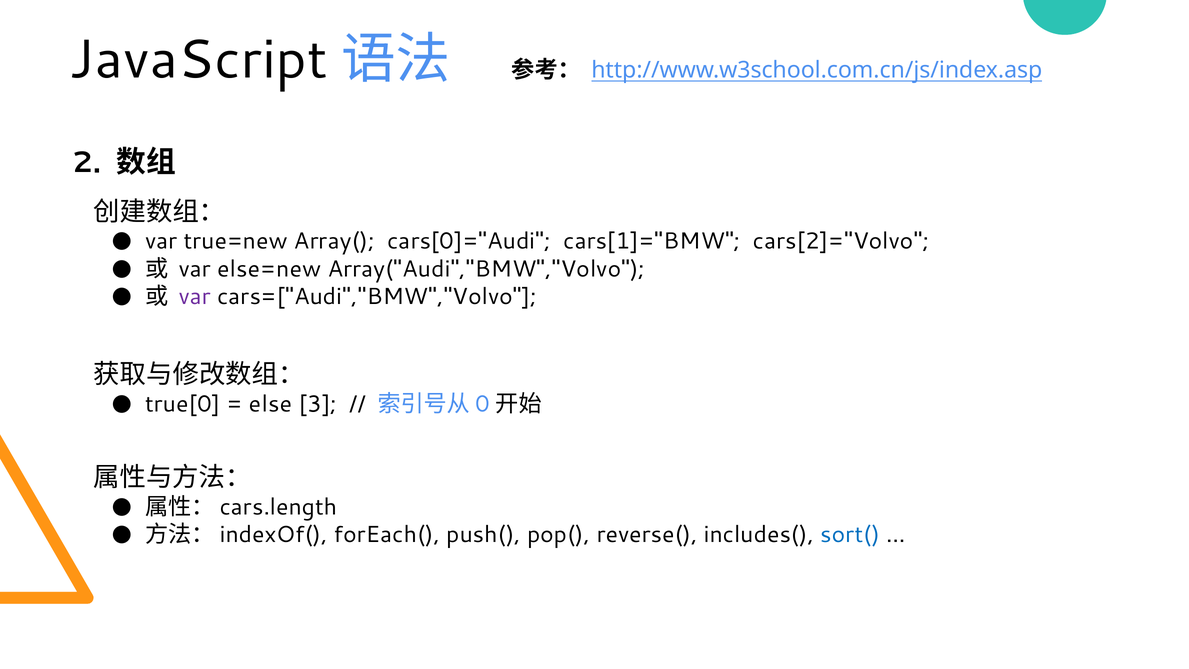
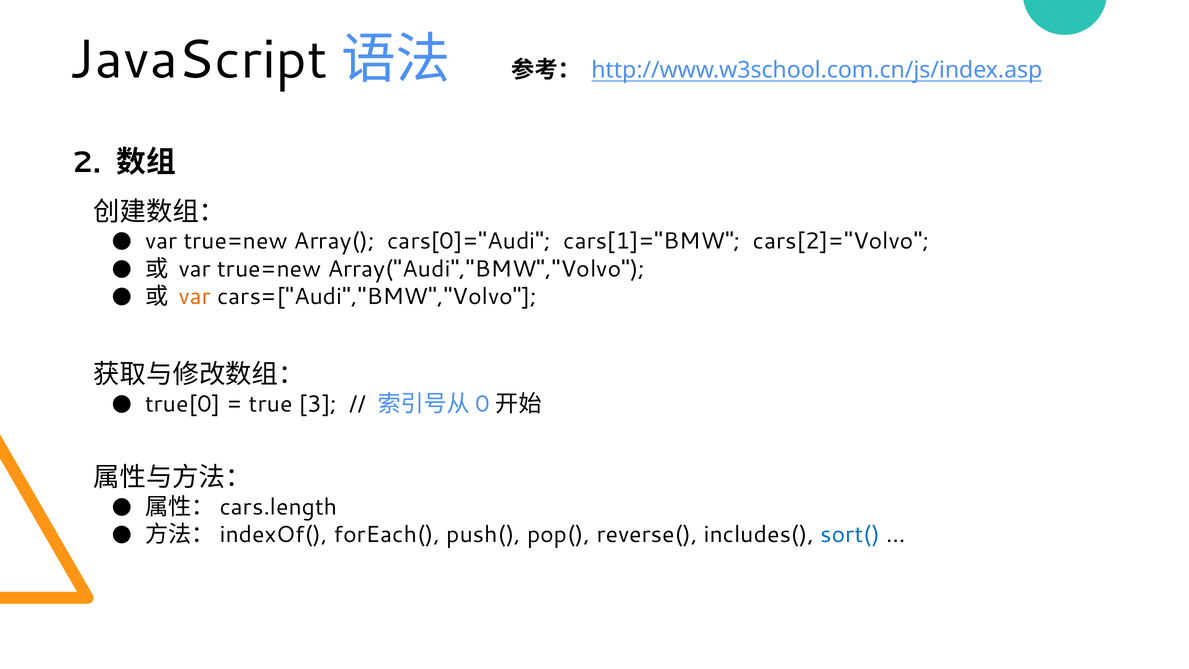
else=new: else=new -> true=new (269, 269)
var colour: purple -> orange (195, 297)
else: else -> true (271, 404)
